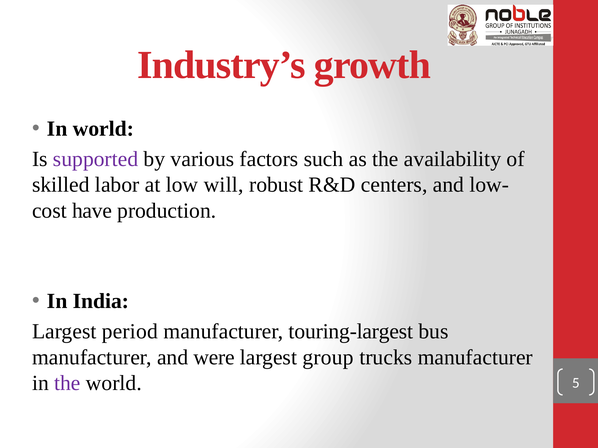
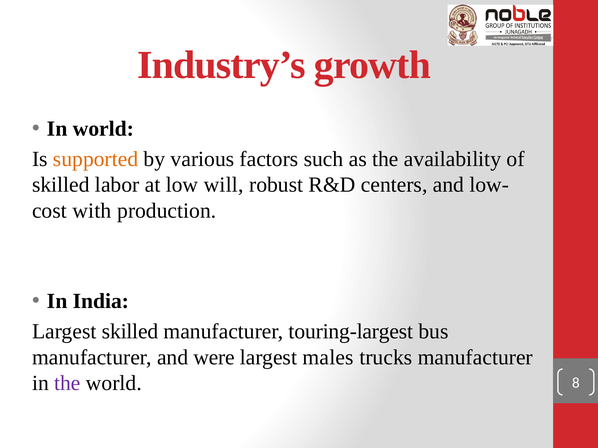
supported colour: purple -> orange (96, 159)
have: have -> with (92, 211)
Largest period: period -> skilled (130, 332)
group: group -> males (328, 358)
5: 5 -> 8 (576, 383)
